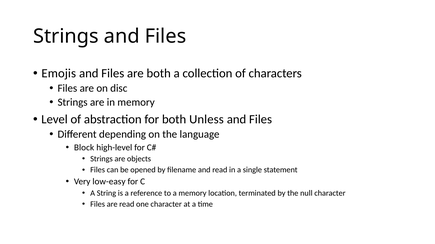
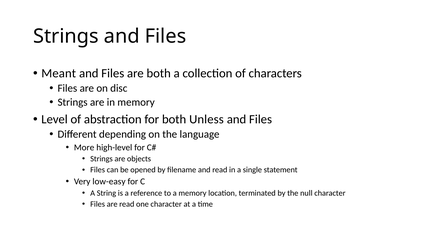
Emojis: Emojis -> Meant (59, 74)
Block: Block -> More (84, 148)
